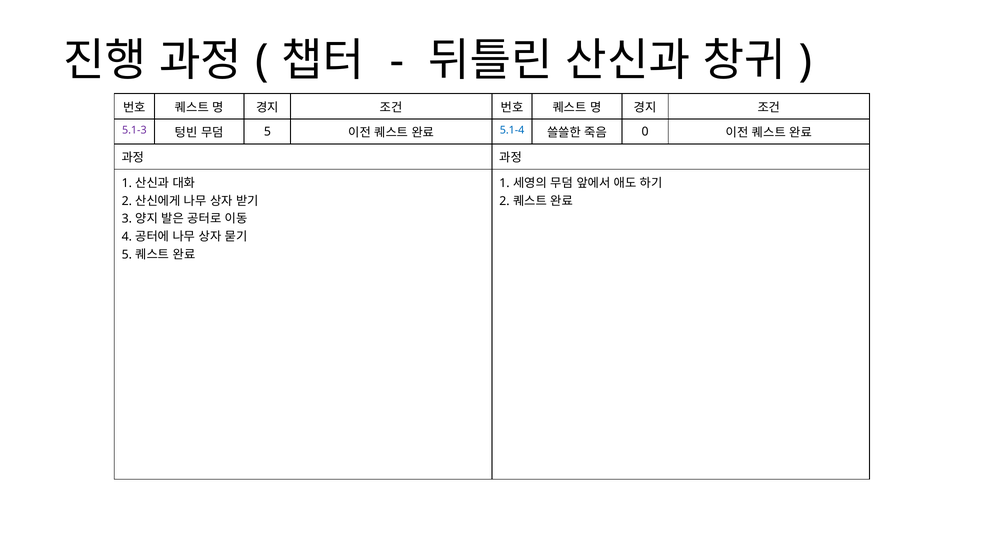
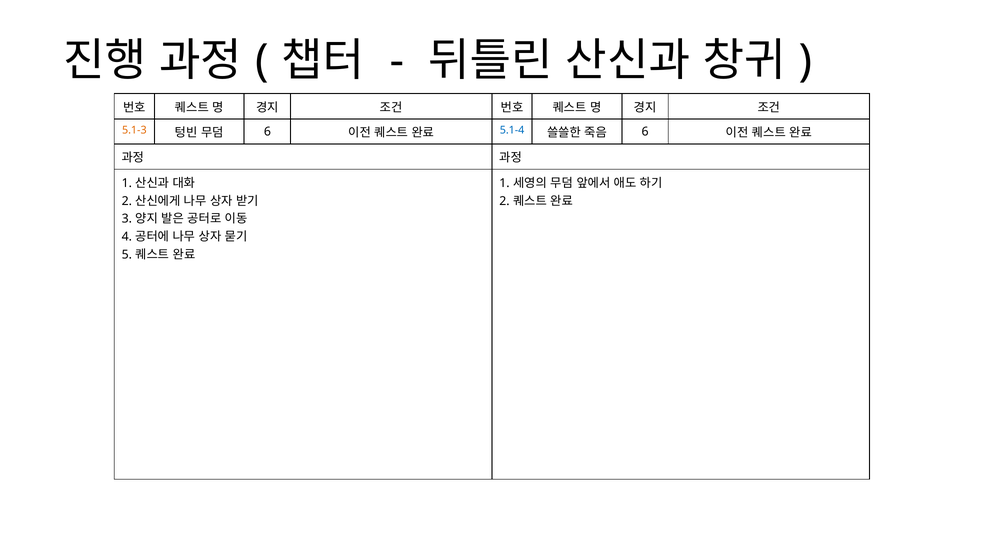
5.1-3 colour: purple -> orange (134, 131)
5: 5 -> 6 (267, 132)
0: 0 -> 6 (645, 132)
